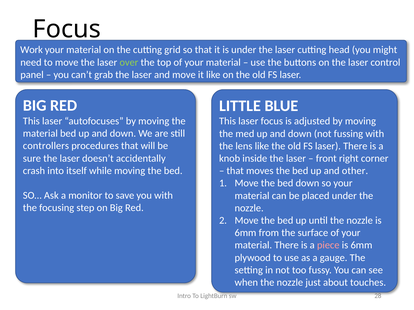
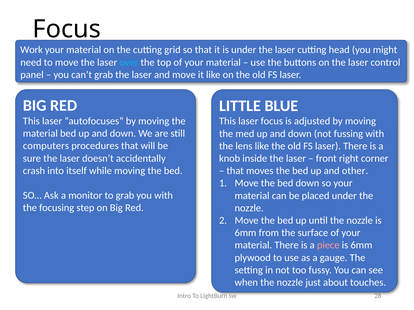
over colour: light green -> light blue (129, 62)
controllers: controllers -> computers (46, 146)
to save: save -> grab (125, 196)
